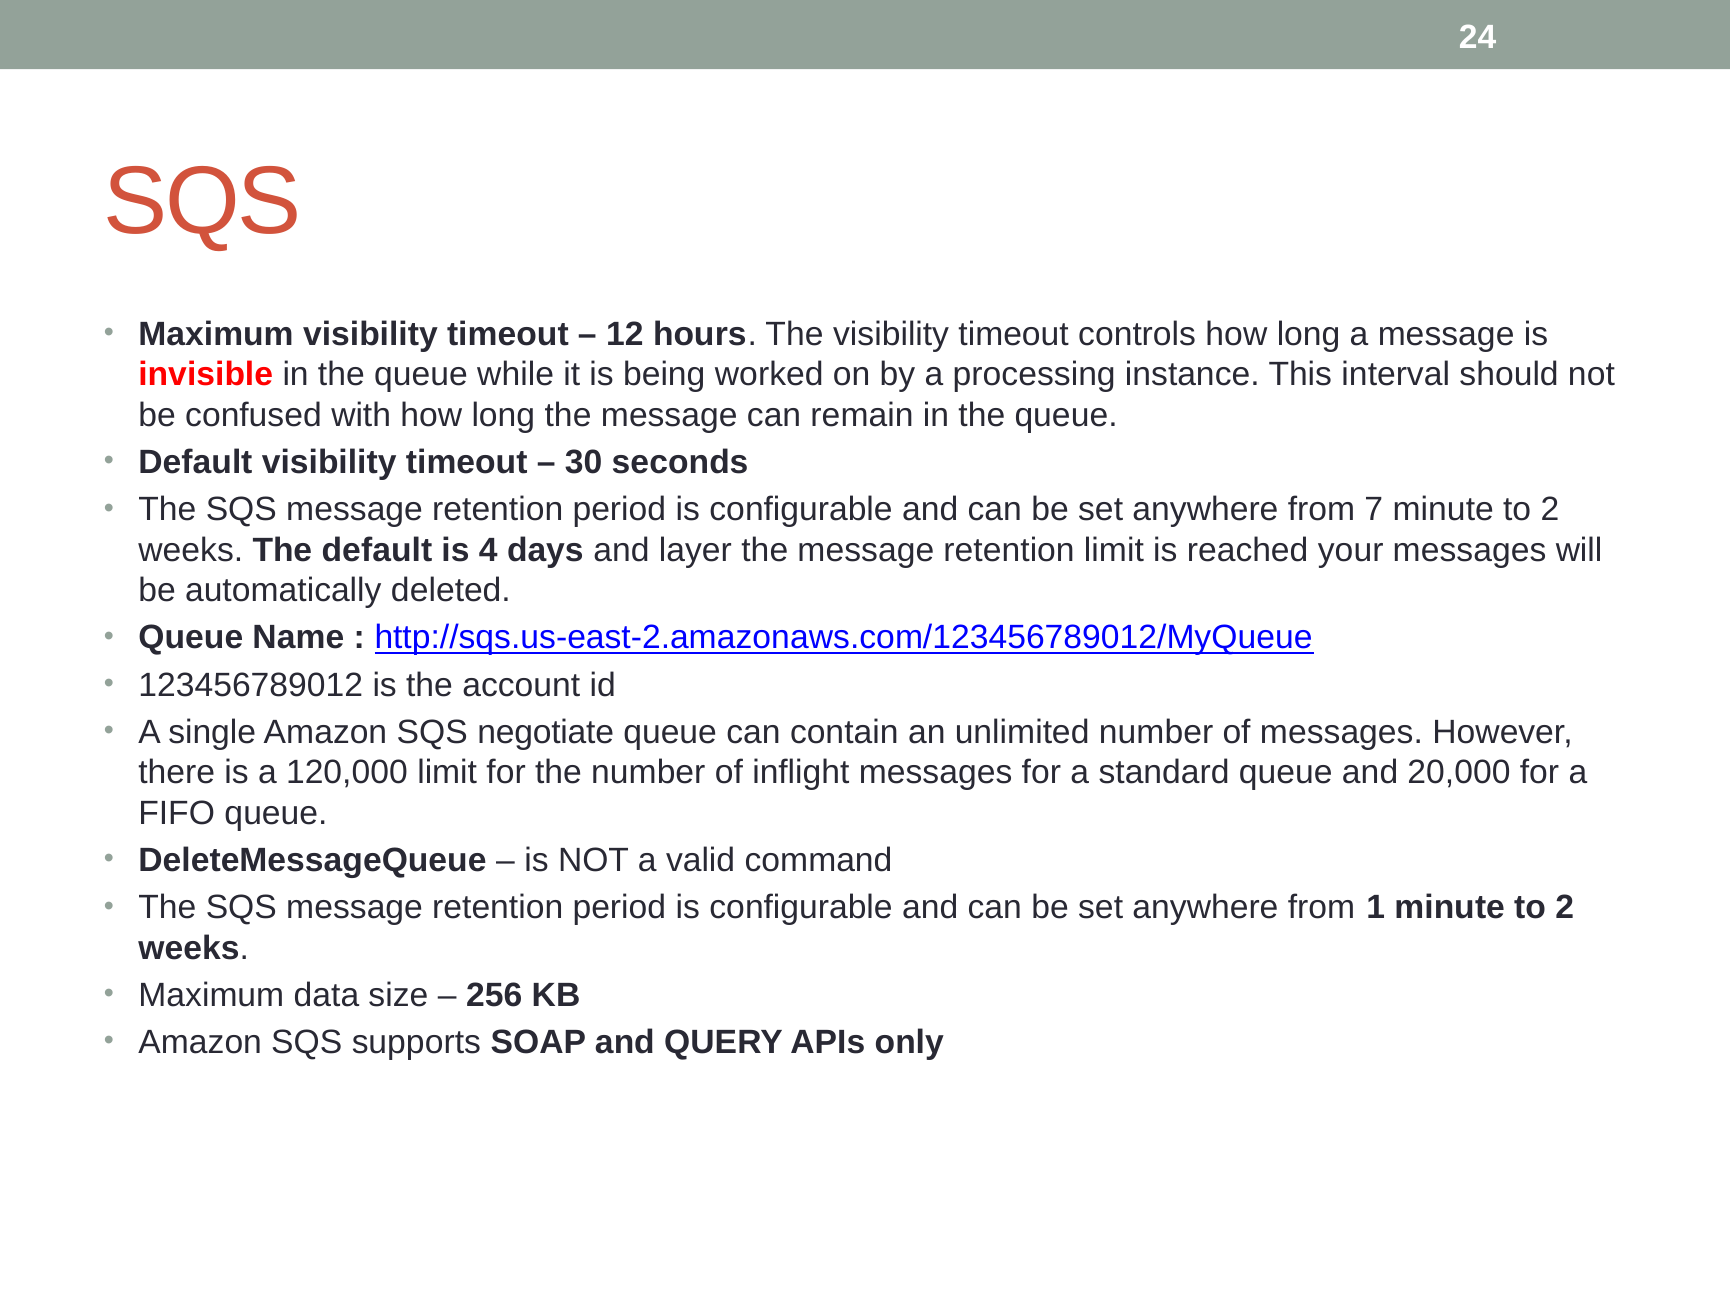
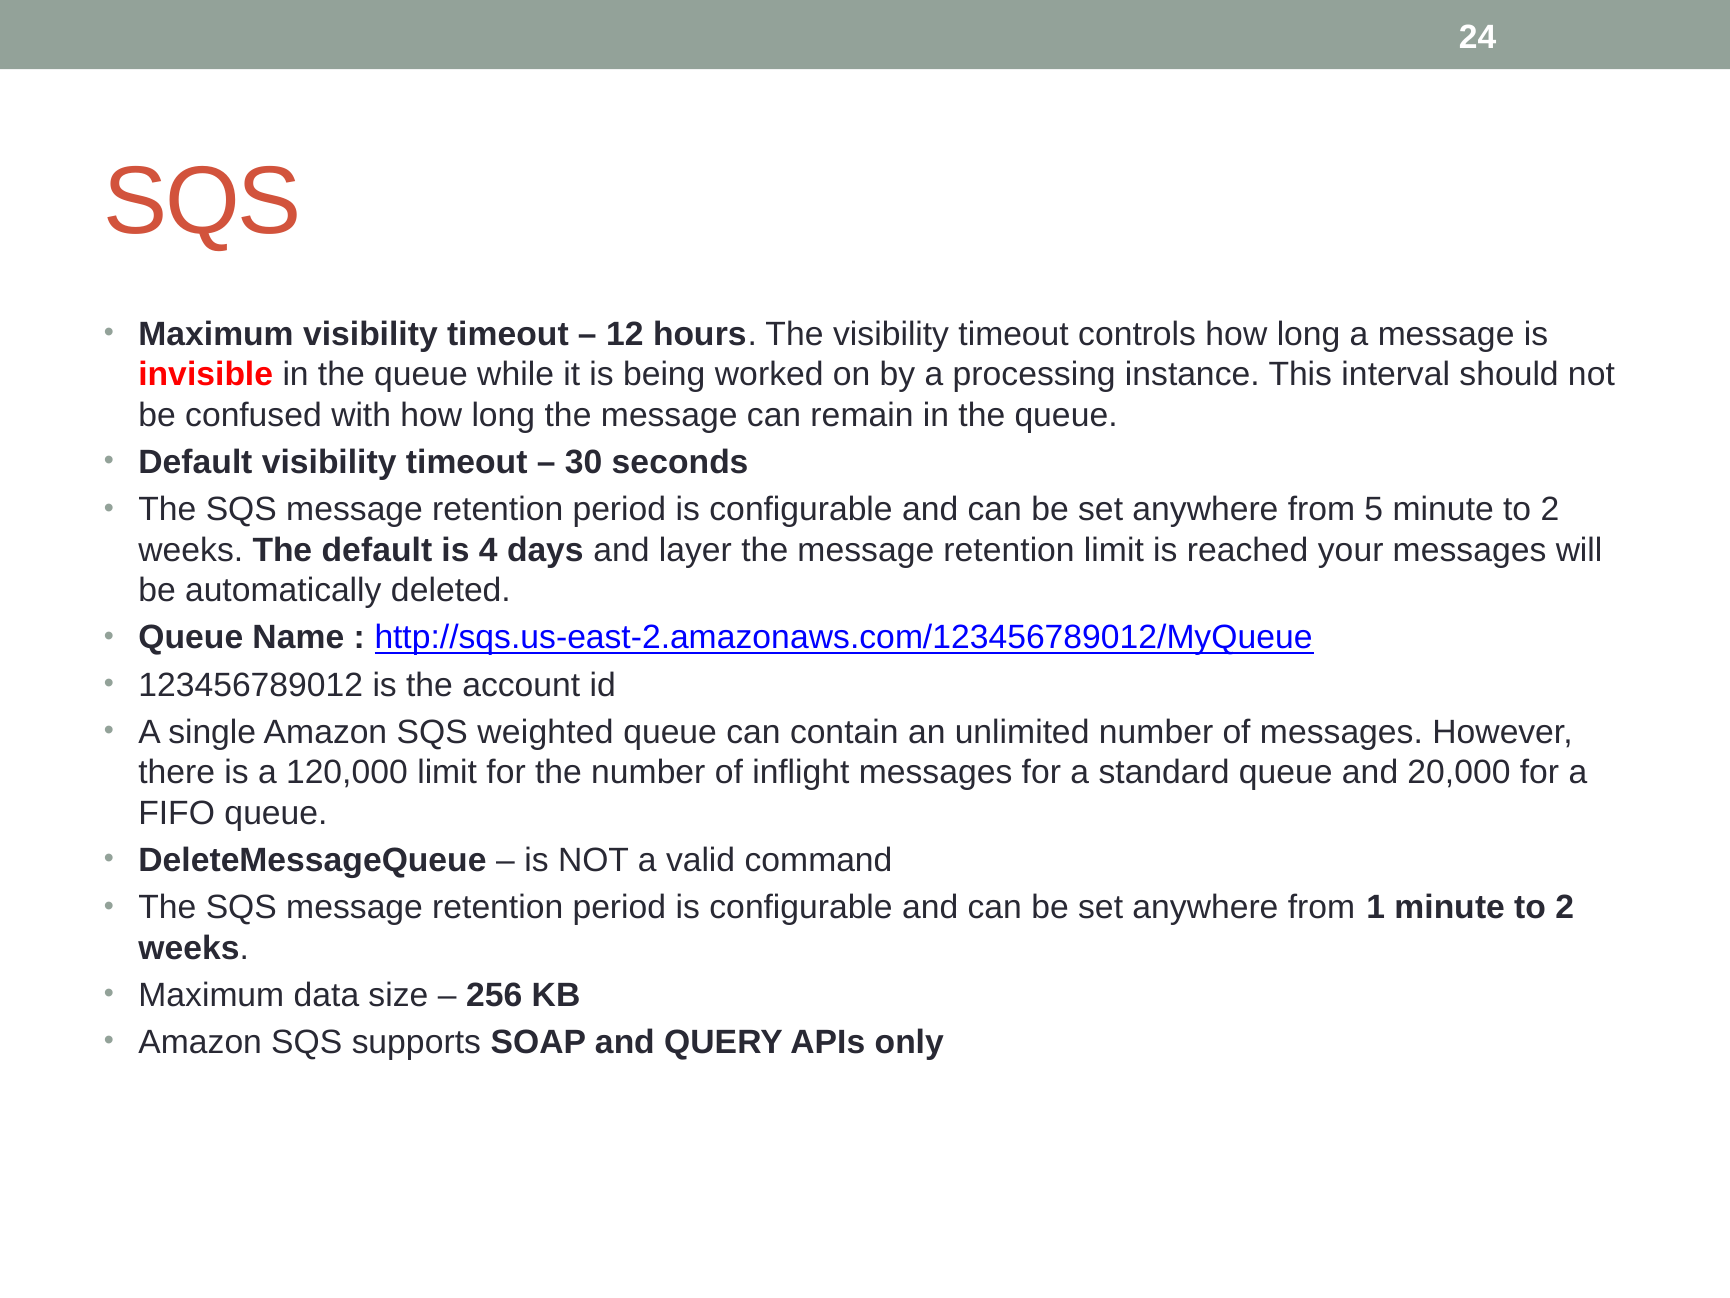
7: 7 -> 5 (1374, 509)
negotiate: negotiate -> weighted (545, 732)
